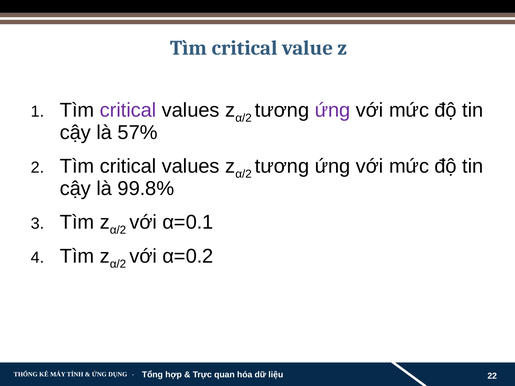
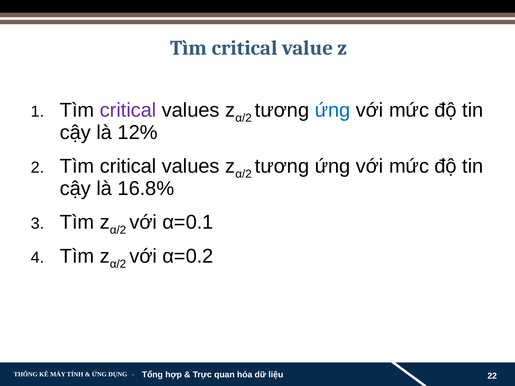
ứng colour: purple -> blue (333, 110)
57%: 57% -> 12% (138, 133)
99.8%: 99.8% -> 16.8% (146, 189)
